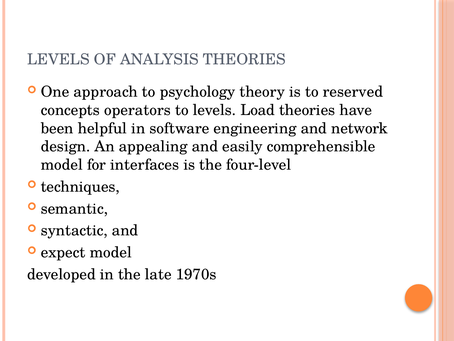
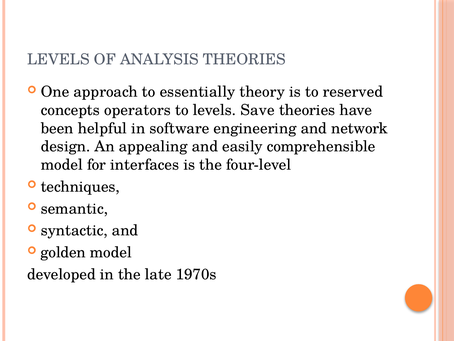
psychology: psychology -> essentially (198, 92)
Load: Load -> Save (258, 110)
expect: expect -> golden (63, 252)
